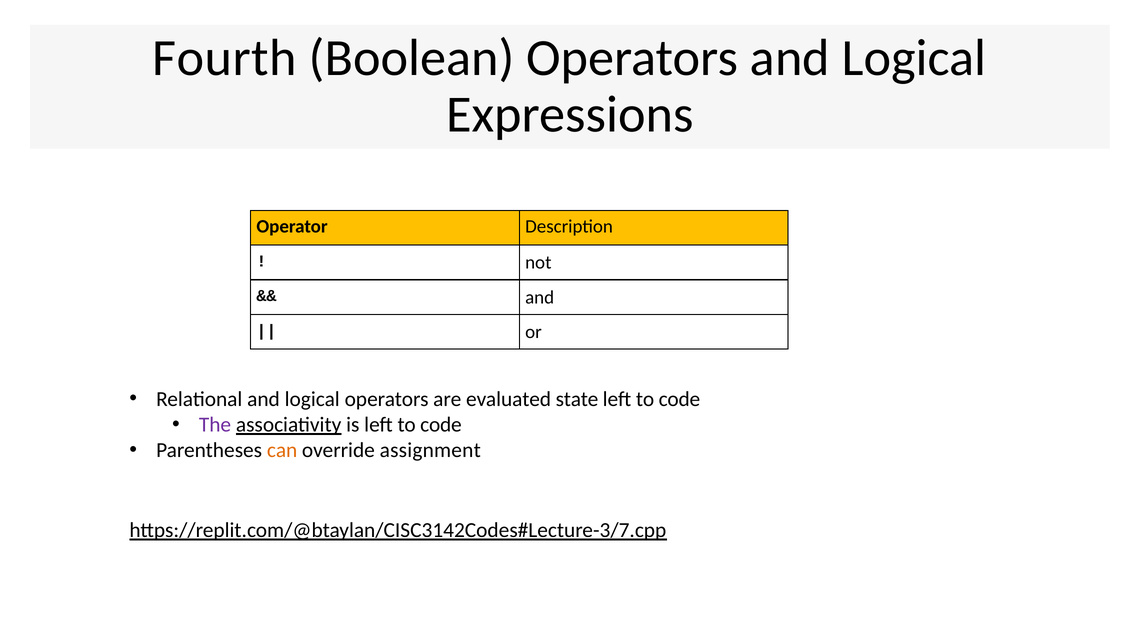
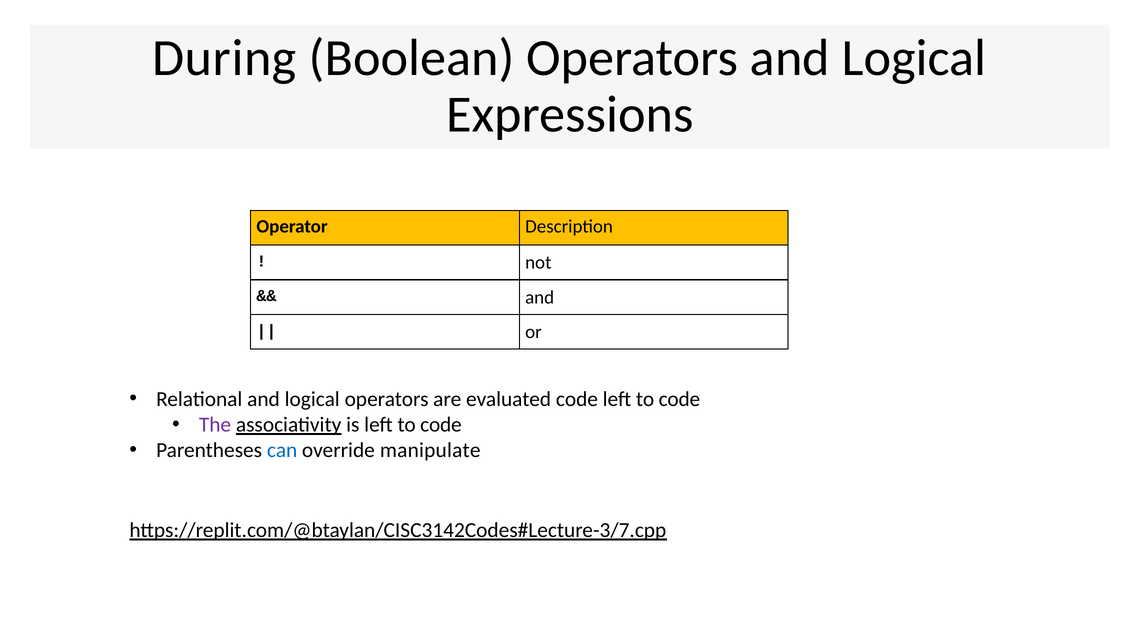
Fourth: Fourth -> During (224, 58)
evaluated state: state -> code (577, 399)
can colour: orange -> blue (282, 450)
assignment: assignment -> manipulate (430, 450)
